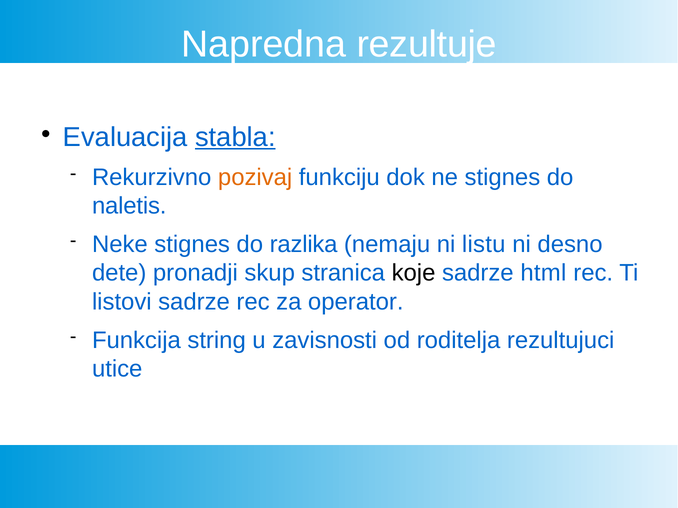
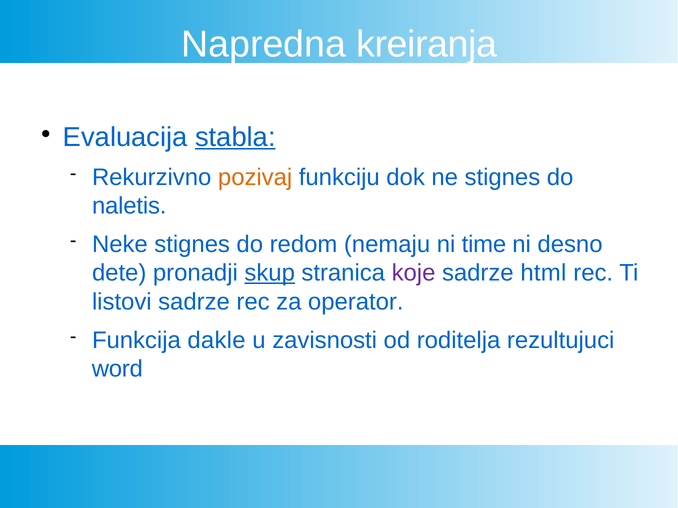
rezultuje: rezultuje -> kreiranja (427, 44)
razlika: razlika -> redom (304, 245)
listu: listu -> time (484, 245)
skup underline: none -> present (270, 273)
koje colour: black -> purple (414, 273)
string: string -> dakle (216, 340)
utice: utice -> word (117, 369)
